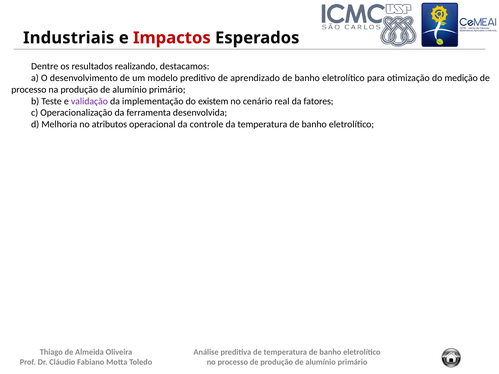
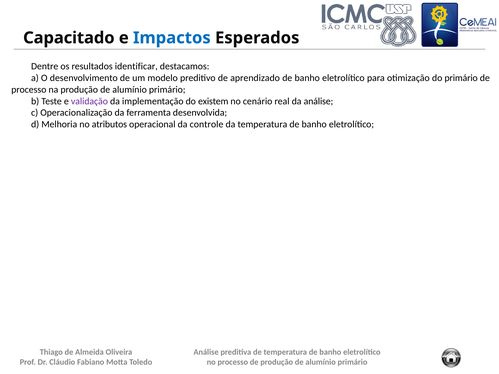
Industriais: Industriais -> Capacitado (69, 38)
Impactos colour: red -> blue (172, 38)
realizando: realizando -> identificar (136, 66)
do medição: medição -> primário (461, 78)
da fatores: fatores -> análise (318, 101)
